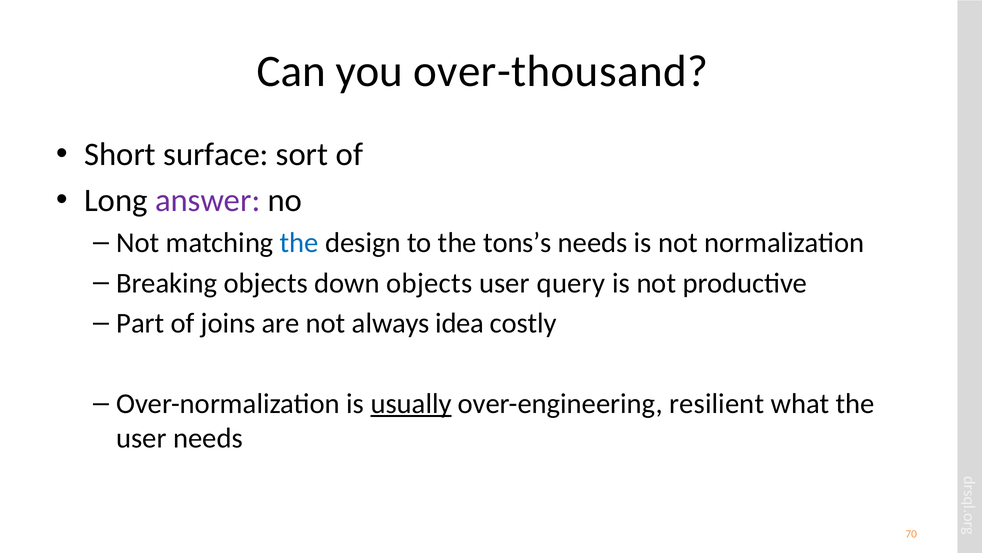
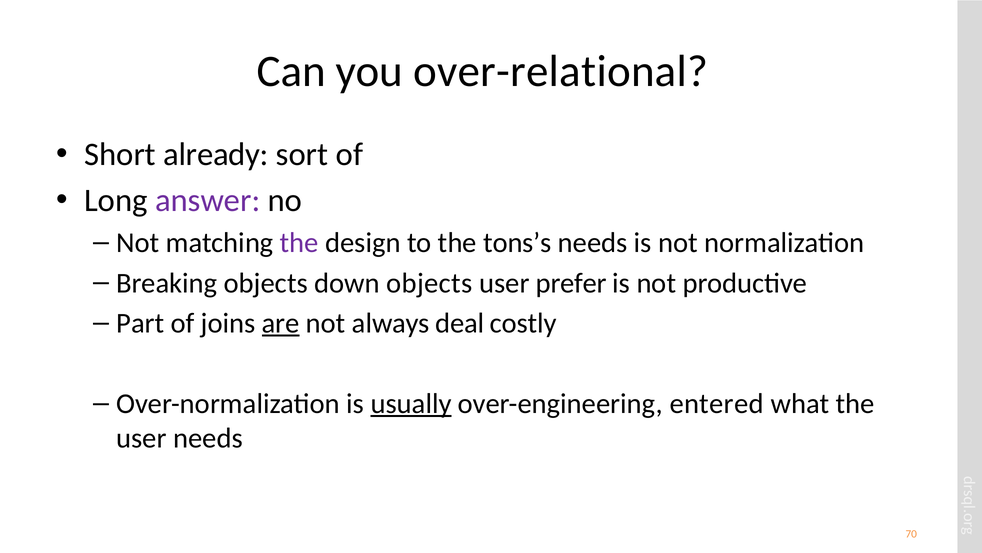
over-thousand: over-thousand -> over-relational (561, 71)
surface: surface -> already (216, 155)
the colour: blue -> purple (299, 243)
query: query -> prefer (571, 283)
are underline: none -> present (281, 323)
idea: idea -> deal (460, 323)
resilient: resilient -> entered (717, 403)
